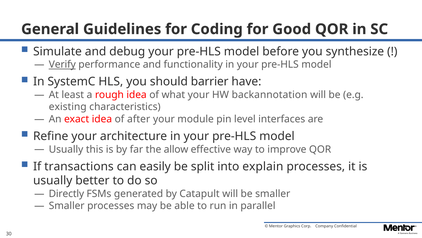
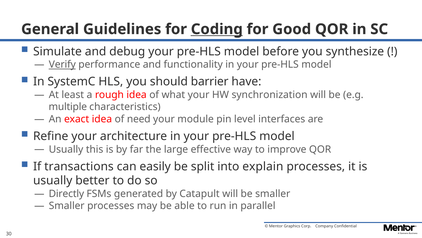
Coding underline: none -> present (217, 29)
backannotation: backannotation -> synchronization (270, 95)
existing: existing -> multiple (68, 107)
after: after -> need (139, 119)
allow: allow -> large (176, 149)
